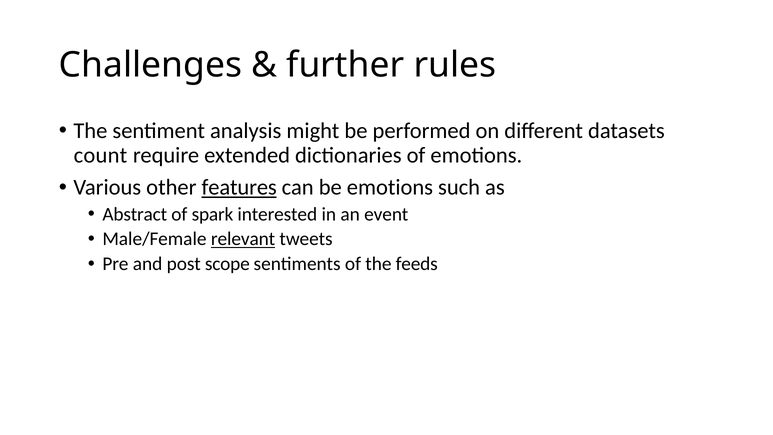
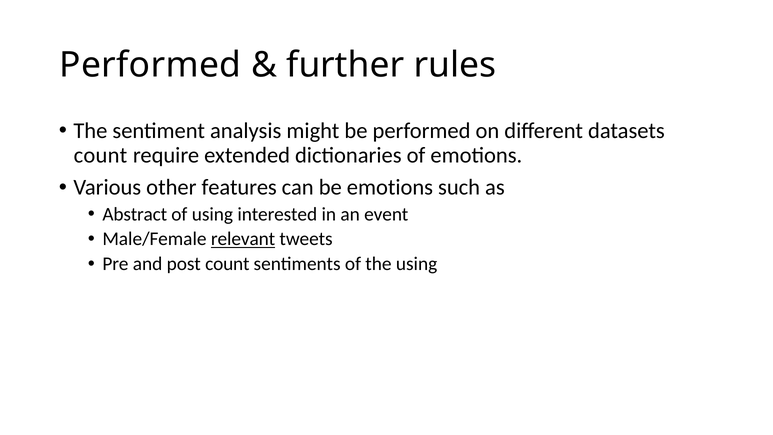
Challenges: Challenges -> Performed (150, 65)
features underline: present -> none (239, 187)
of spark: spark -> using (212, 214)
post scope: scope -> count (227, 264)
the feeds: feeds -> using (417, 264)
